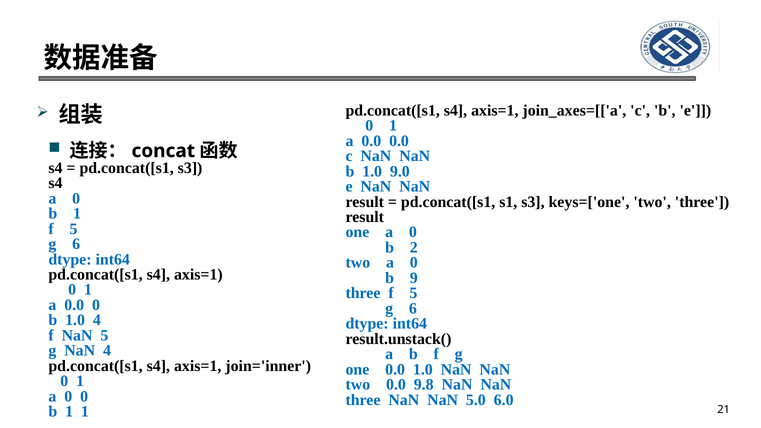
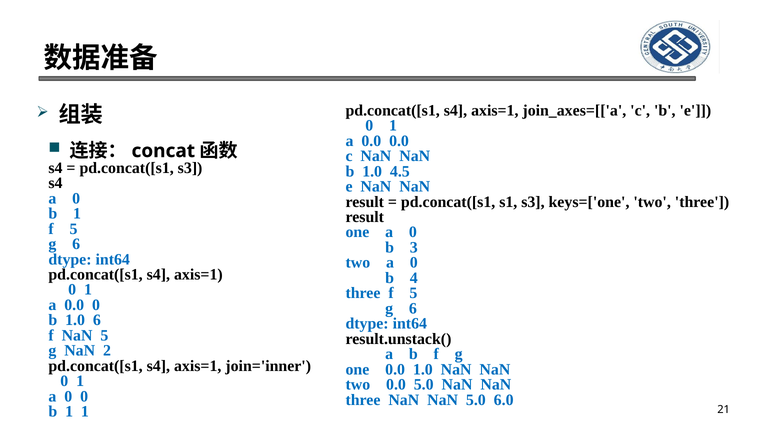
9.0: 9.0 -> 4.5 (400, 171)
2: 2 -> 3 (414, 248)
9: 9 -> 4 (414, 278)
1.0 4: 4 -> 6 (97, 320)
NaN 4: 4 -> 2 (107, 351)
0.0 9.8: 9.8 -> 5.0 (424, 385)
